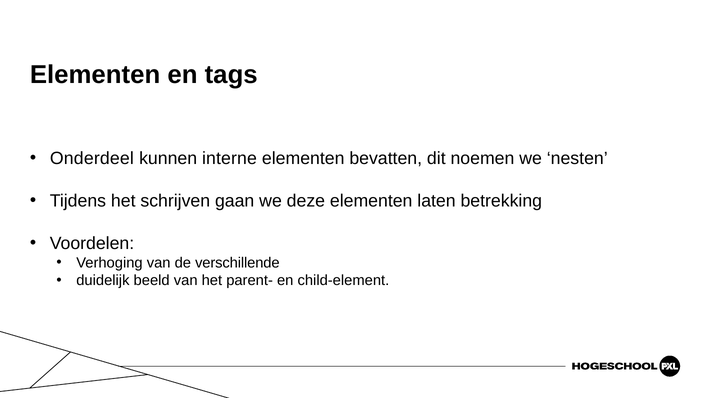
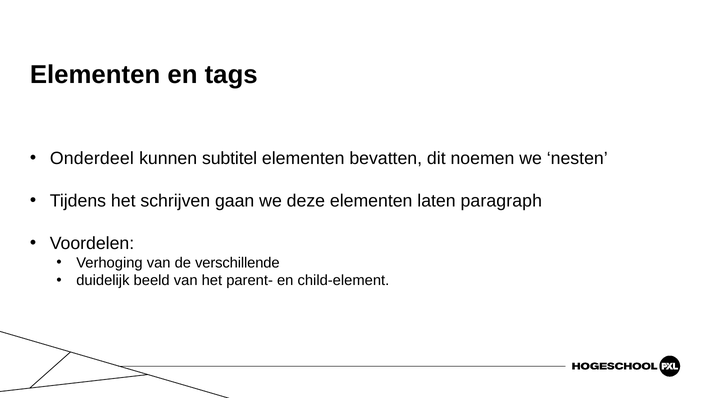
interne: interne -> subtitel (230, 158)
betrekking: betrekking -> paragraph (501, 201)
